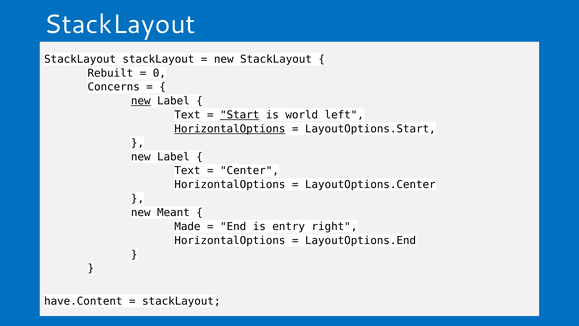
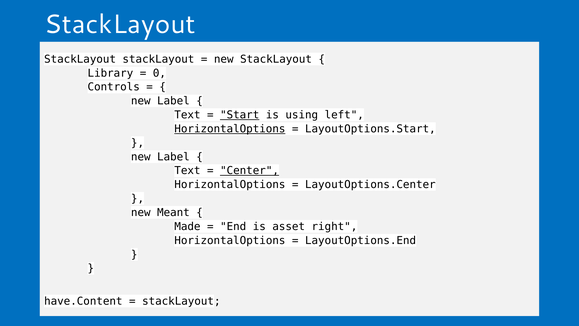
Rebuilt: Rebuilt -> Library (110, 73)
Concerns: Concerns -> Controls (114, 87)
new underline: present -> none (141, 101)
world: world -> using (302, 115)
Center underline: none -> present (250, 171)
entry: entry -> asset (289, 226)
